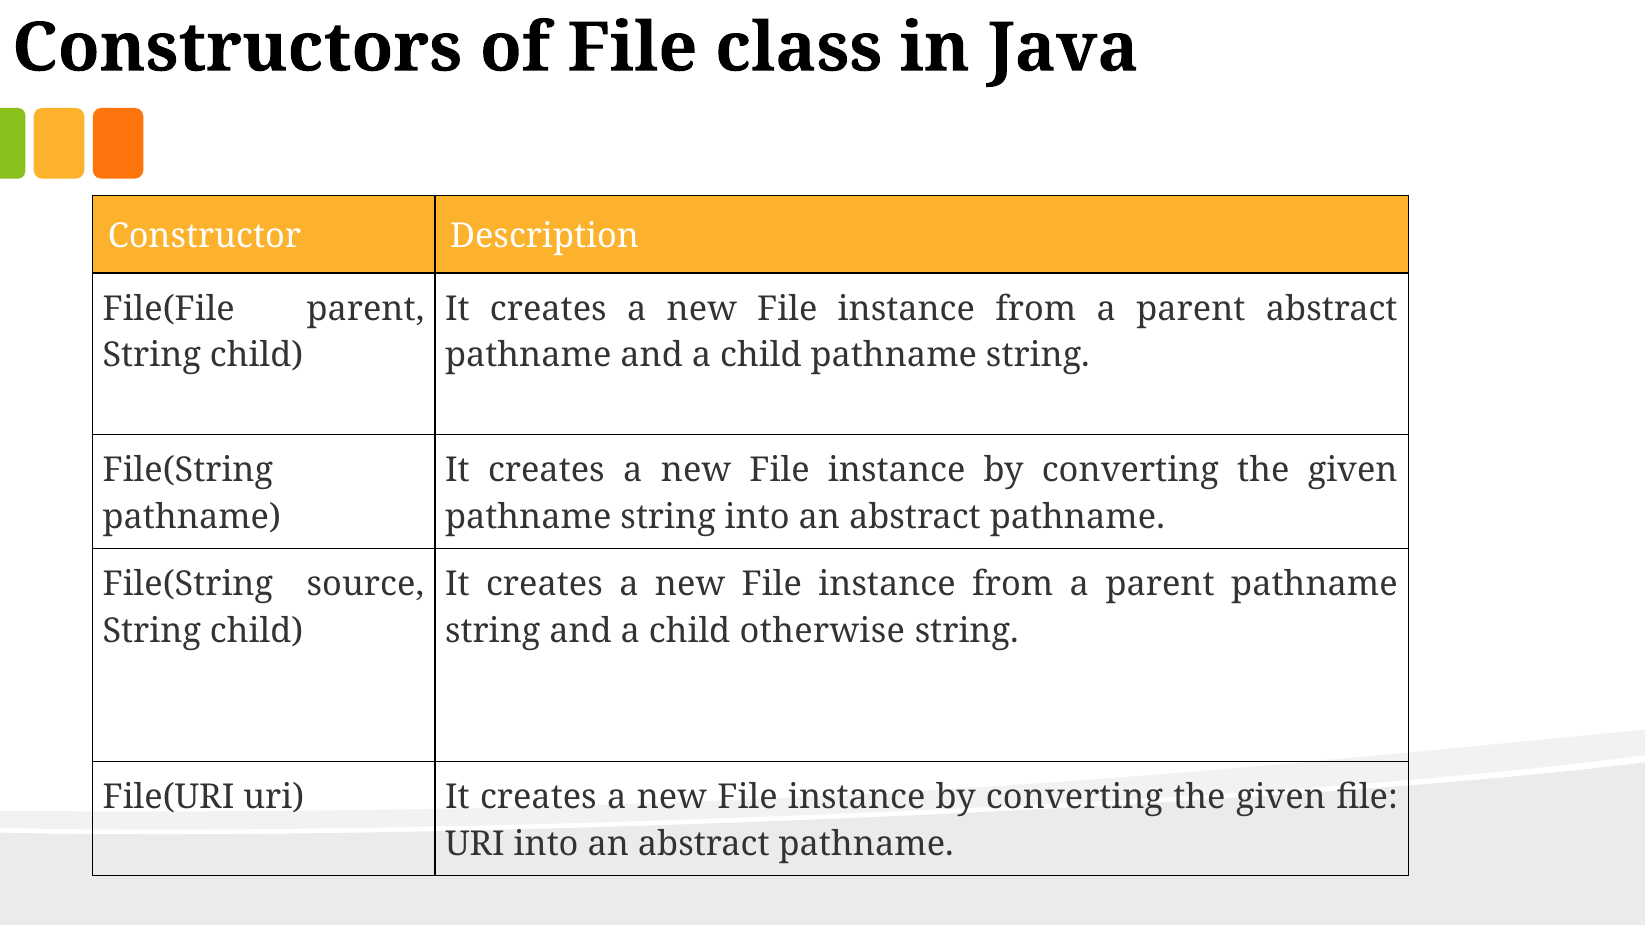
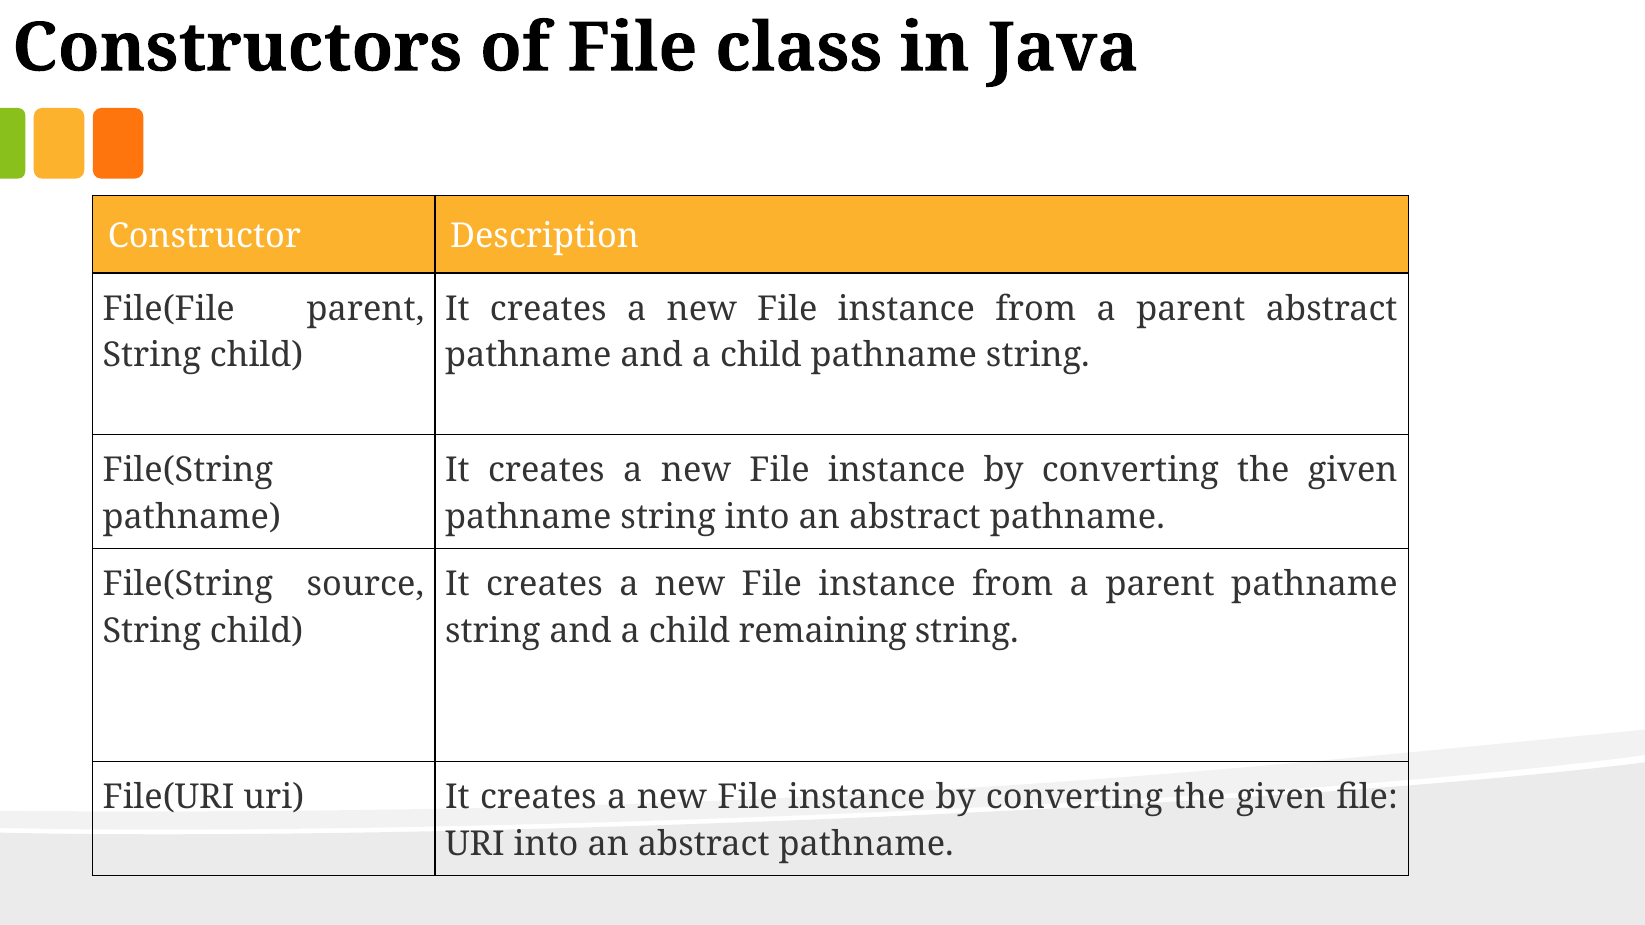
otherwise: otherwise -> remaining (823, 632)
